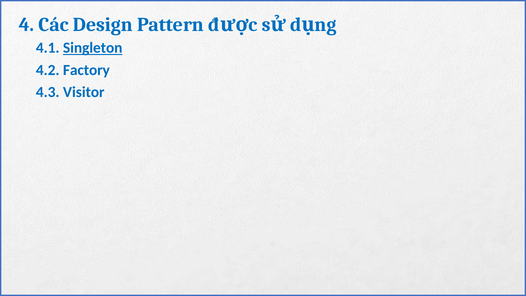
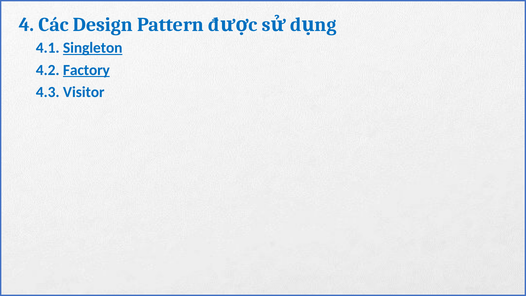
Factory underline: none -> present (86, 70)
